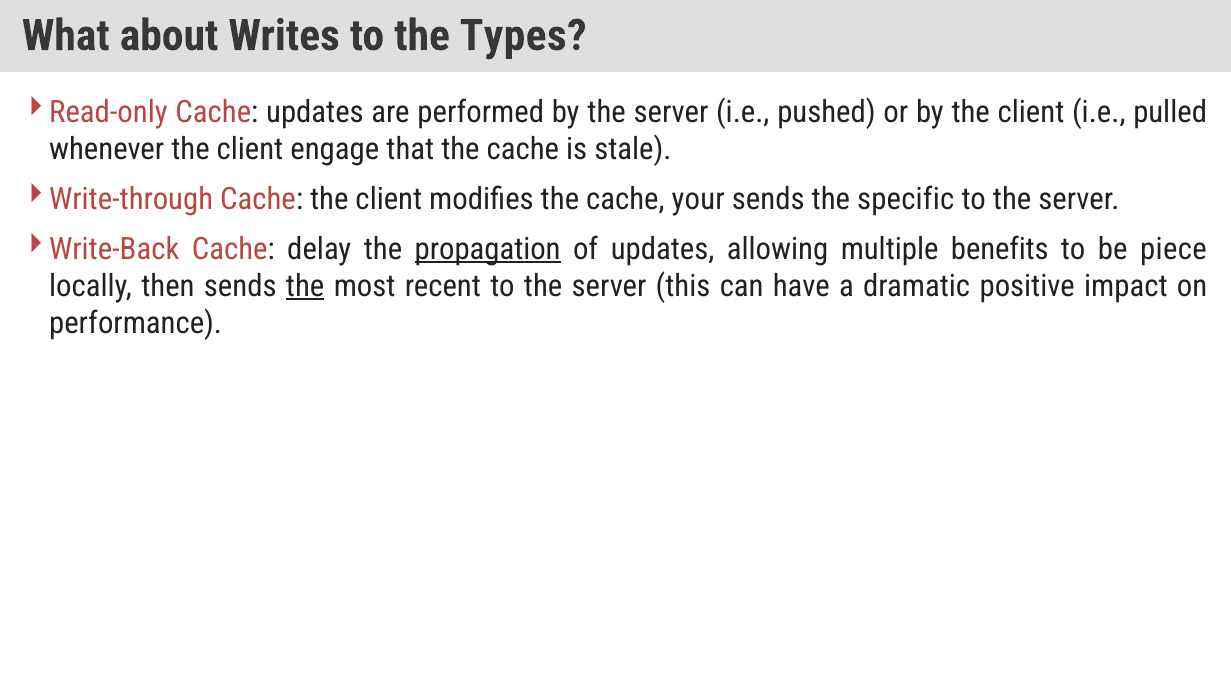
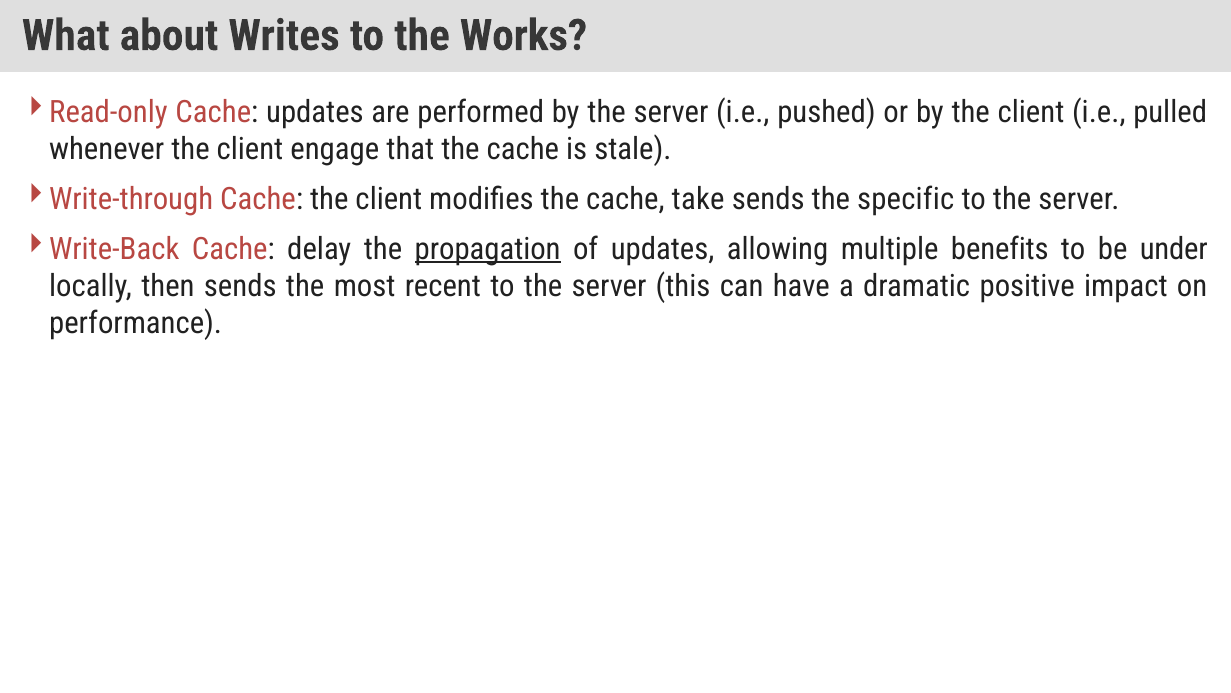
Types: Types -> Works (524, 36)
your: your -> take (698, 199)
piece: piece -> under (1174, 249)
the underline: present -> none (305, 286)
